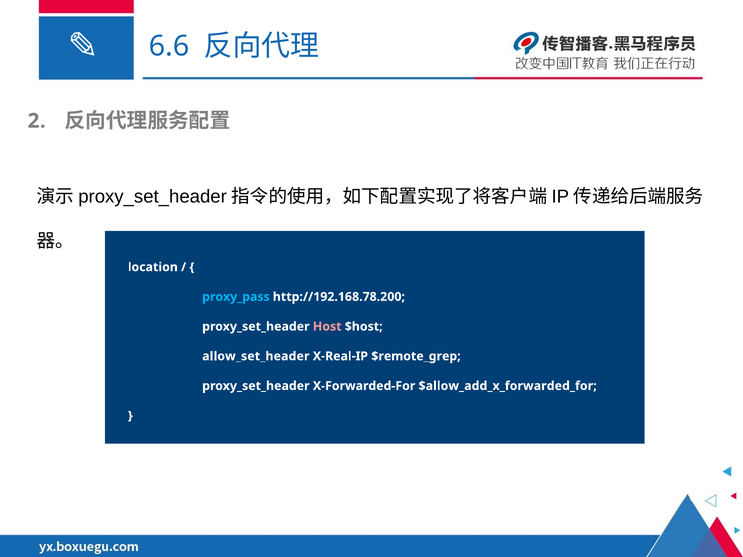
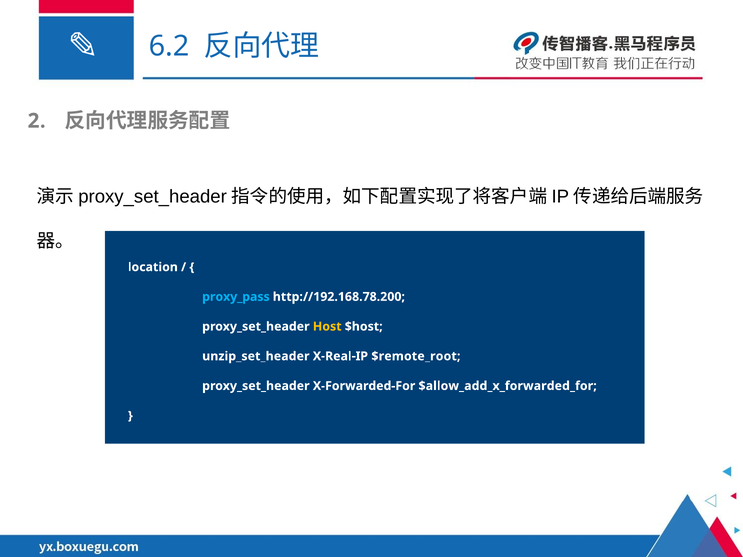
6.6: 6.6 -> 6.2 (169, 46)
Host colour: pink -> yellow (327, 327)
allow_set_header: allow_set_header -> unzip_set_header (256, 356)
$remote_grep: $remote_grep -> $remote_root (416, 356)
